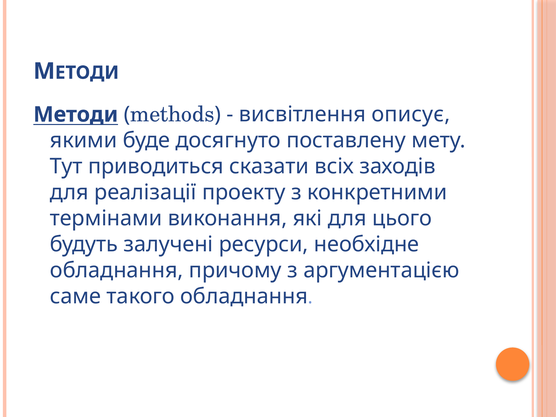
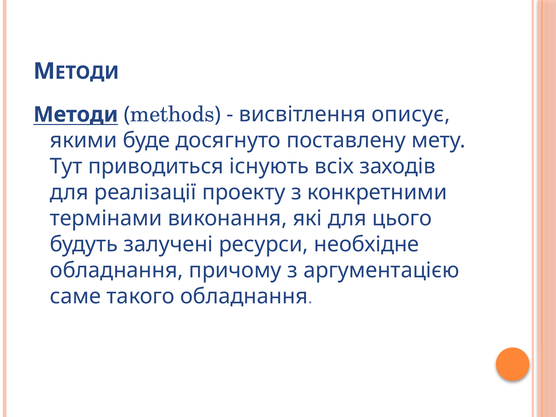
сказати: сказати -> існують (269, 166)
